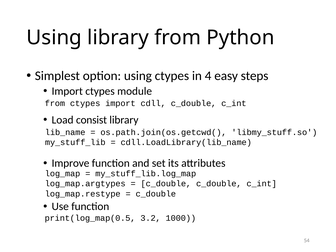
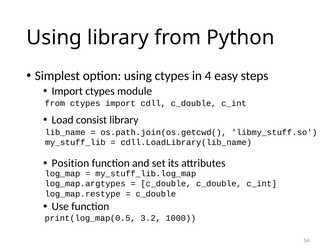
Improve: Improve -> Position (70, 163)
